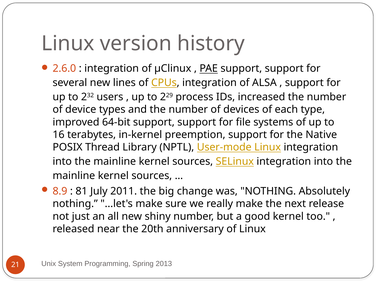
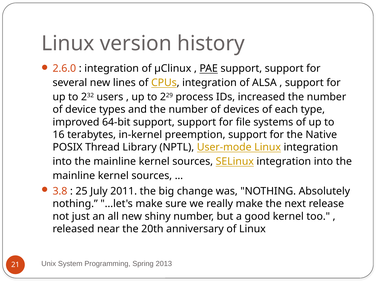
8.9: 8.9 -> 3.8 (60, 191)
81: 81 -> 25 (82, 191)
